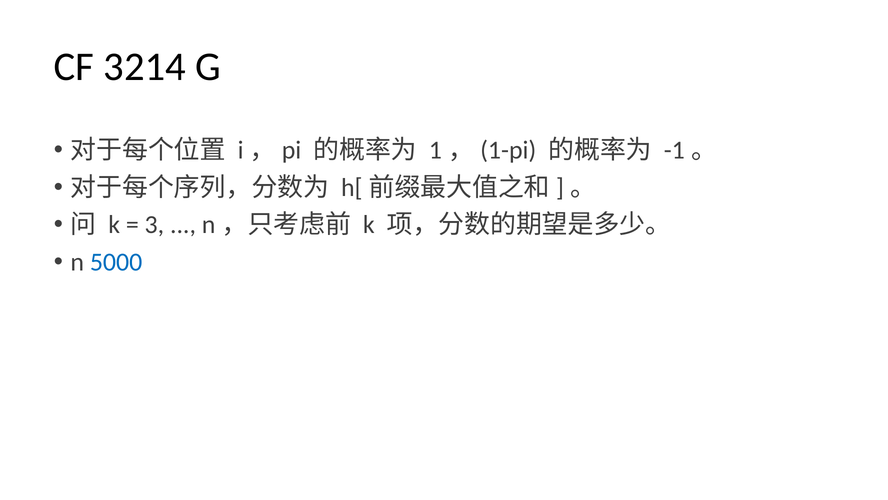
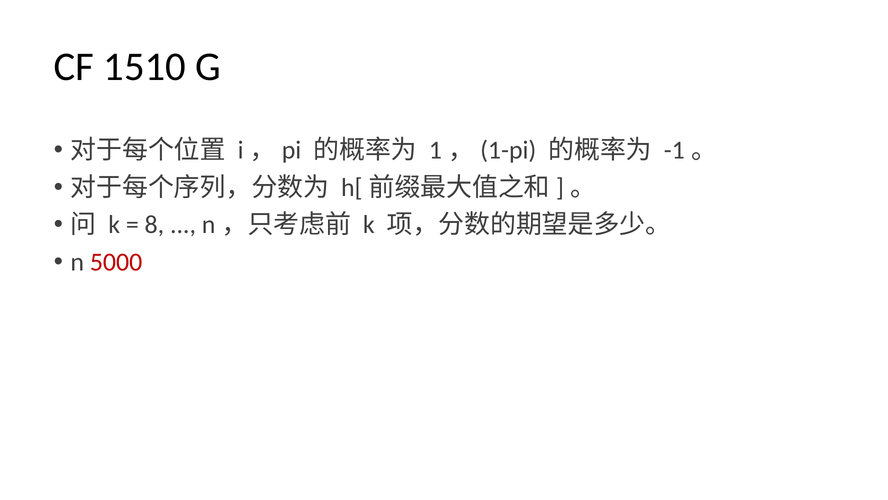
3214: 3214 -> 1510 (145, 67)
3: 3 -> 8 (154, 225)
5000 colour: blue -> red (116, 262)
